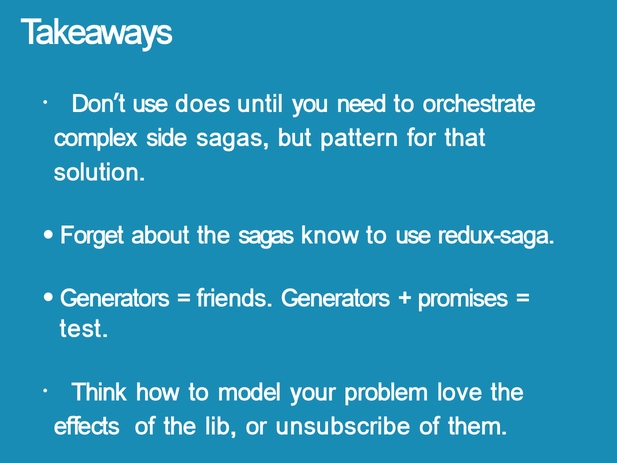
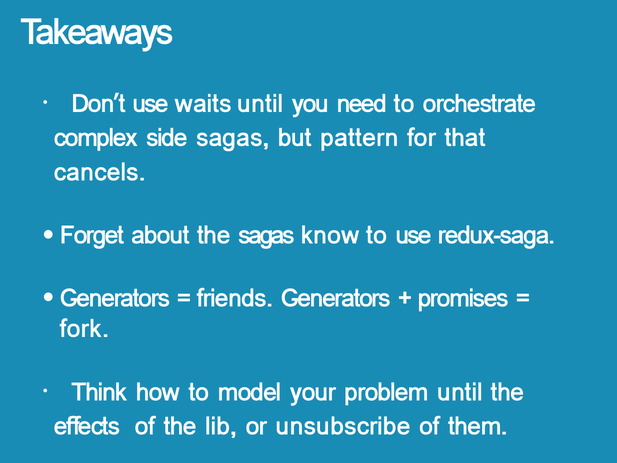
does: does -> waits (203, 104)
solution: solution -> cancels (100, 172)
test: test -> fork (84, 329)
problem love: love -> until (460, 392)
